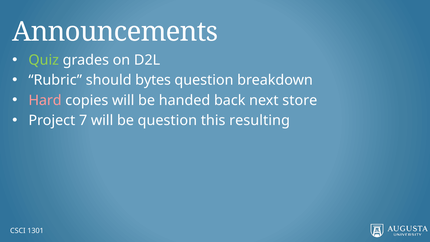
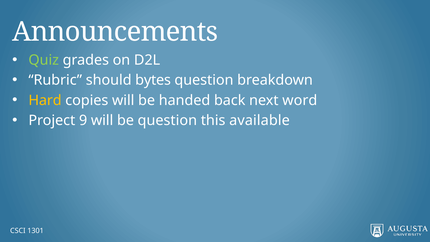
Hard colour: pink -> yellow (45, 100)
store: store -> word (300, 100)
7: 7 -> 9 (83, 120)
resulting: resulting -> available (260, 120)
